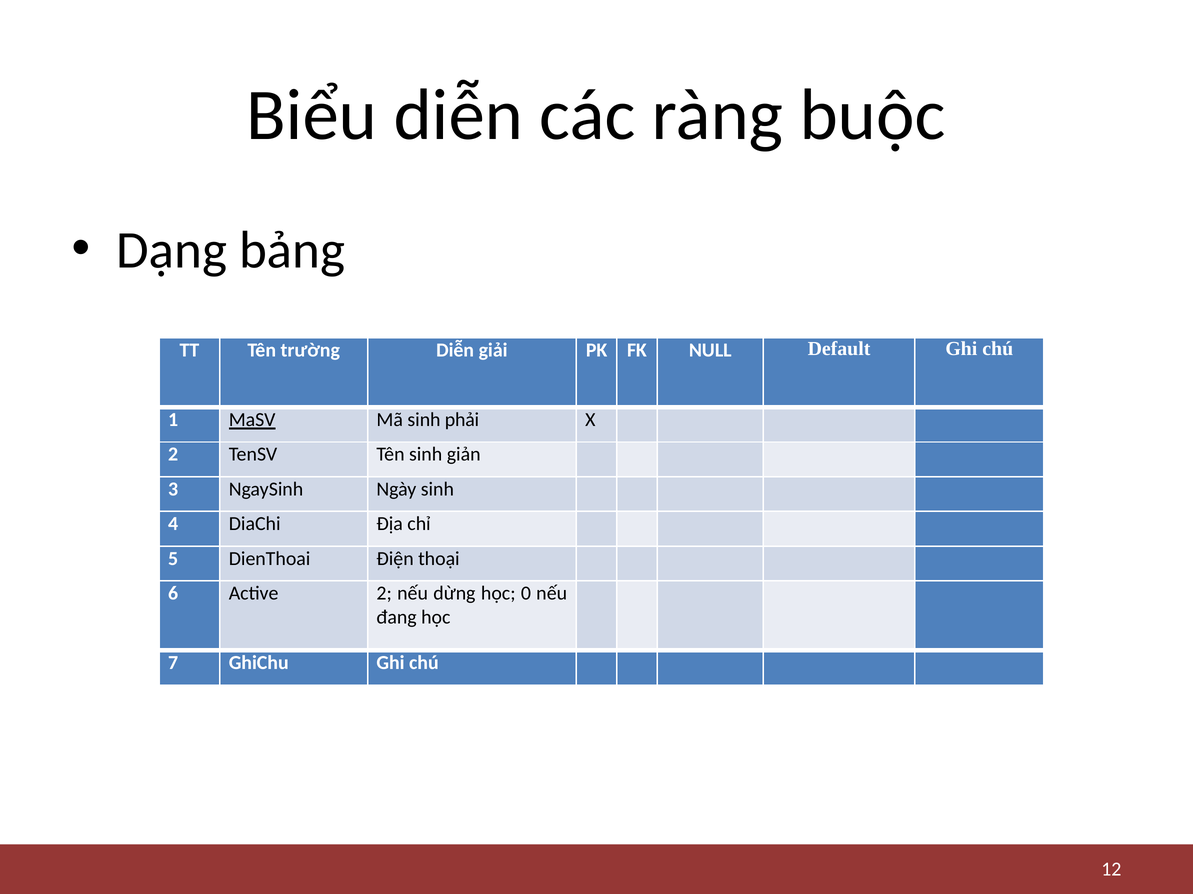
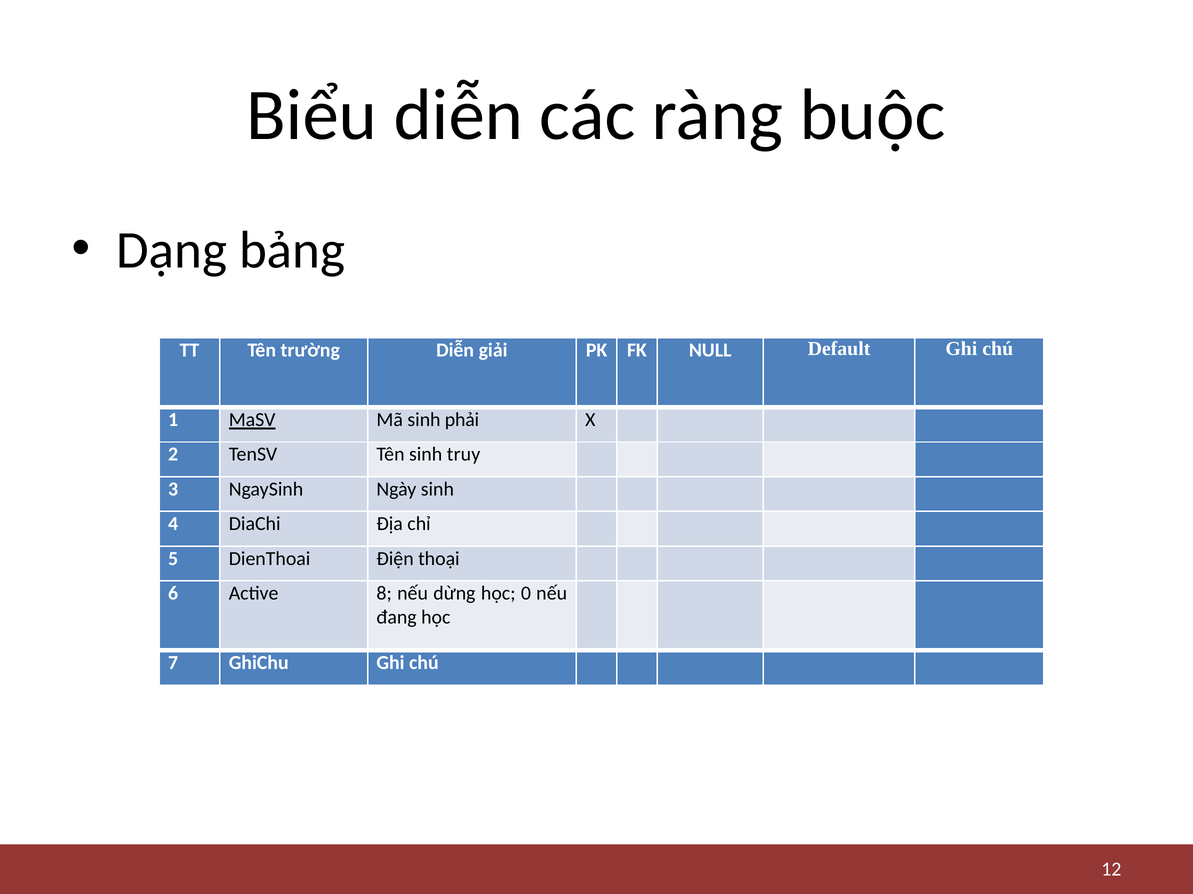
giản: giản -> truy (464, 455)
Active 2: 2 -> 8 (384, 594)
